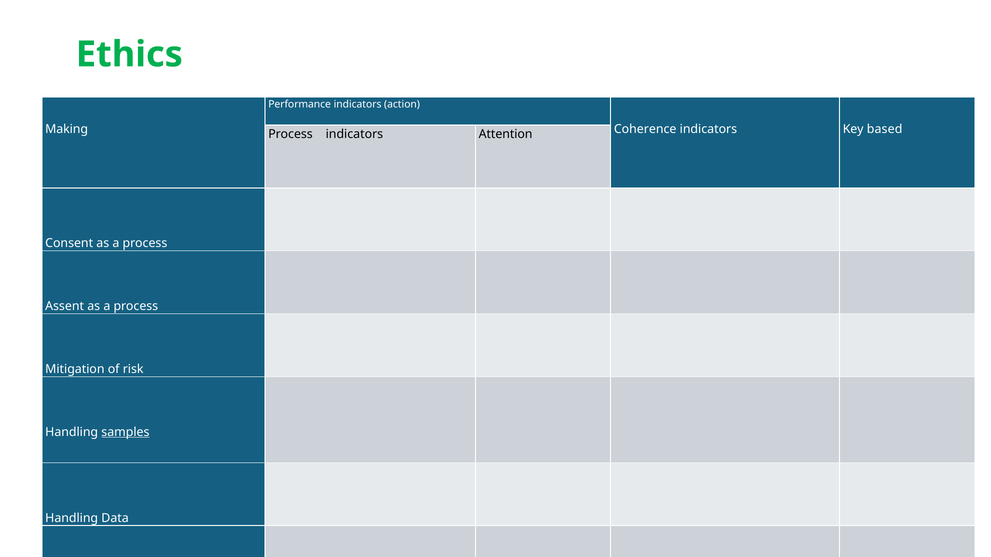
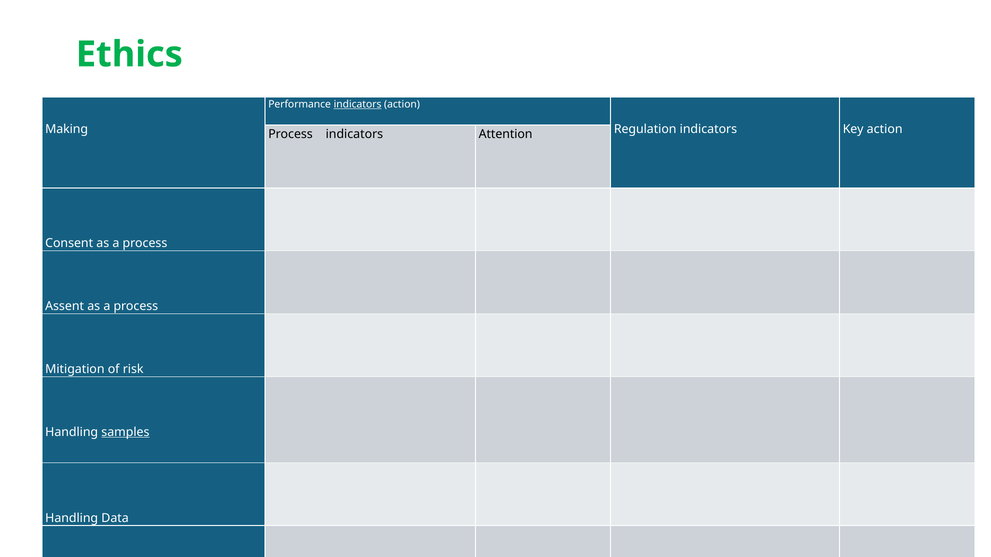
indicators underline: none -> present (358, 105)
Coherence: Coherence -> Regulation (645, 129)
Key based: based -> action (885, 129)
